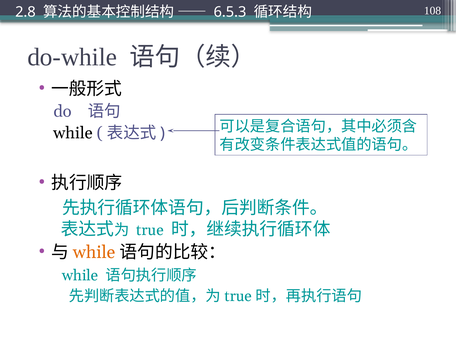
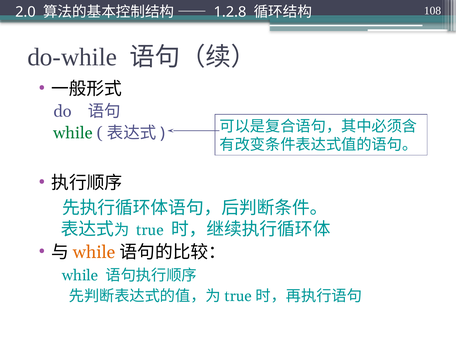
2.8: 2.8 -> 2.0 (25, 12)
6.5.3: 6.5.3 -> 1.2.8 (230, 12)
while colour: black -> green (73, 133)
